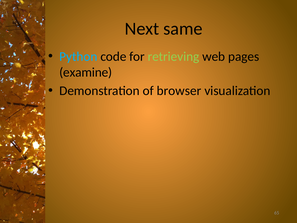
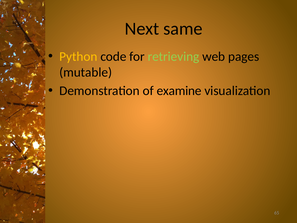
Python colour: light blue -> yellow (78, 56)
examine: examine -> mutable (86, 72)
browser: browser -> examine (179, 91)
